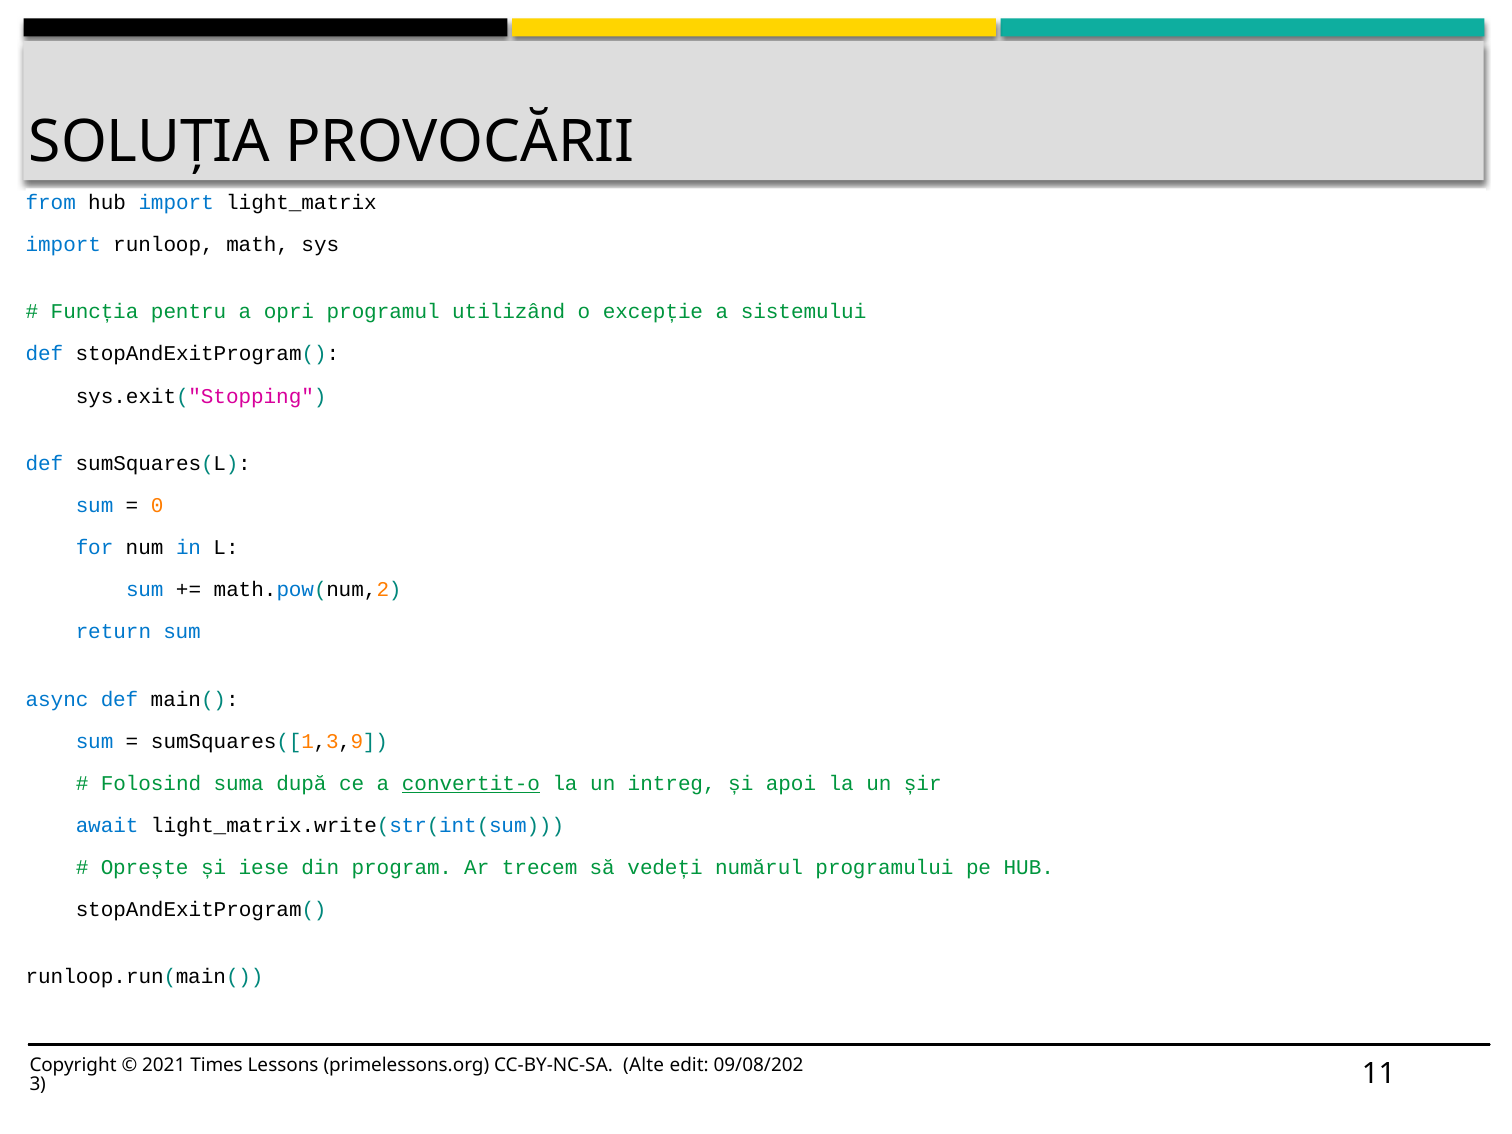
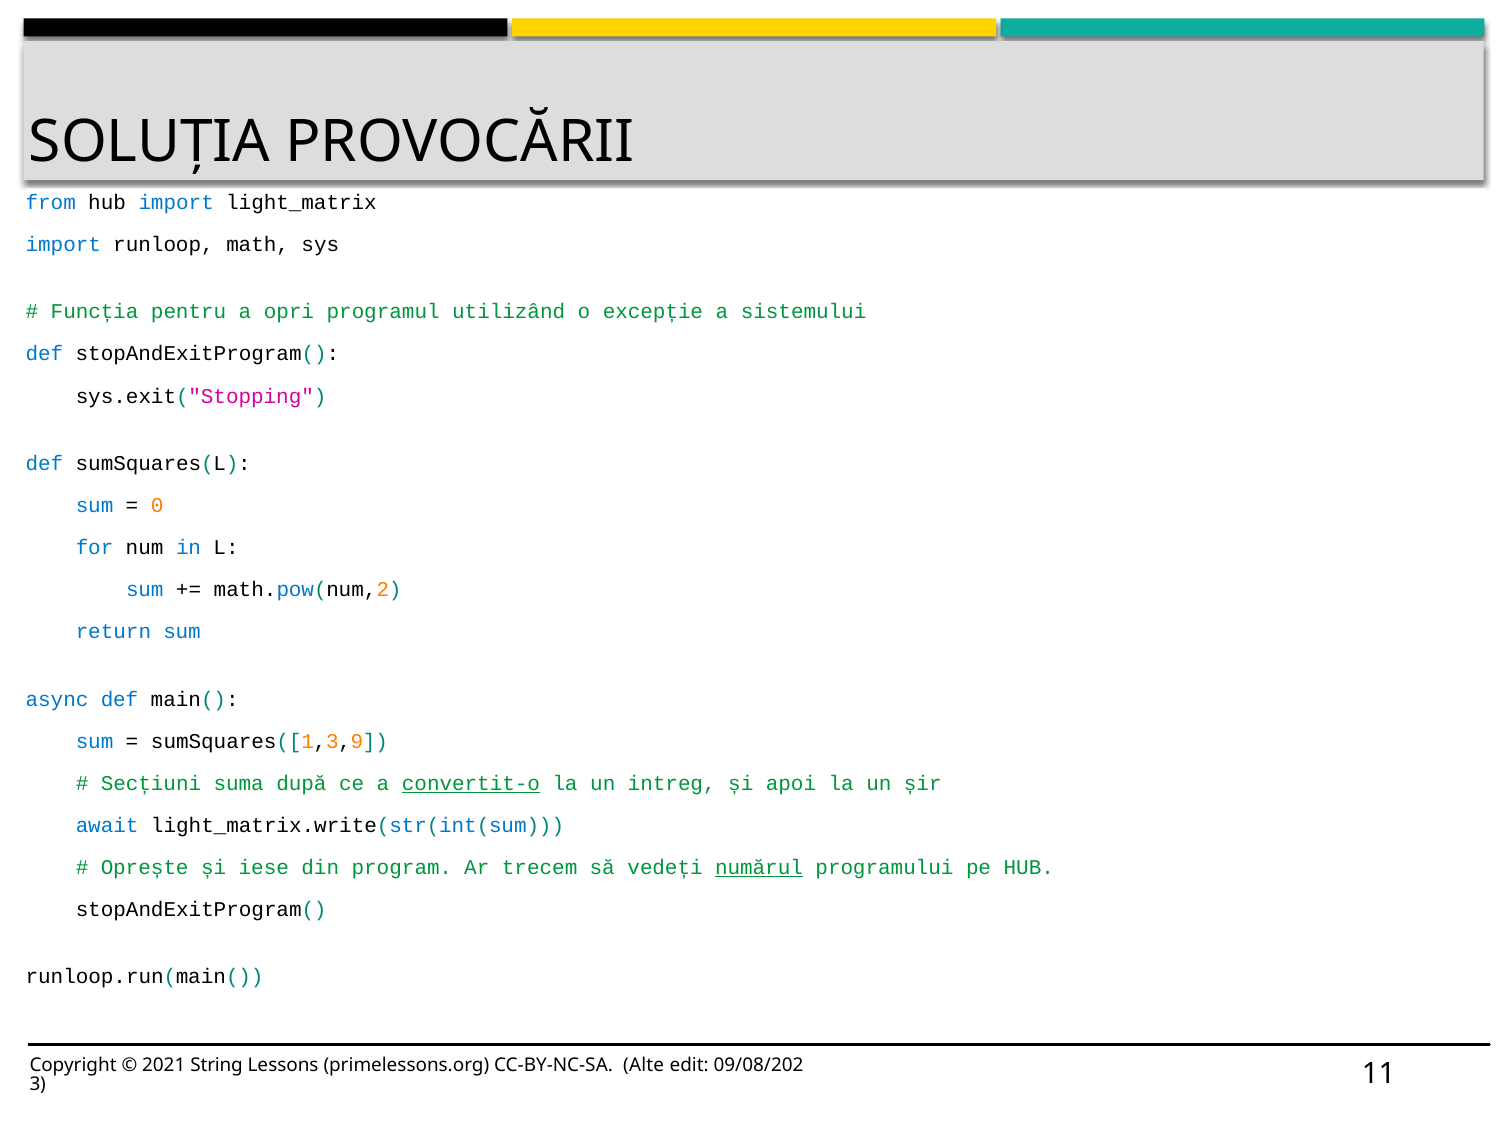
Folosind: Folosind -> Secțiuni (151, 783)
numărul underline: none -> present (759, 867)
Times: Times -> String (217, 1065)
